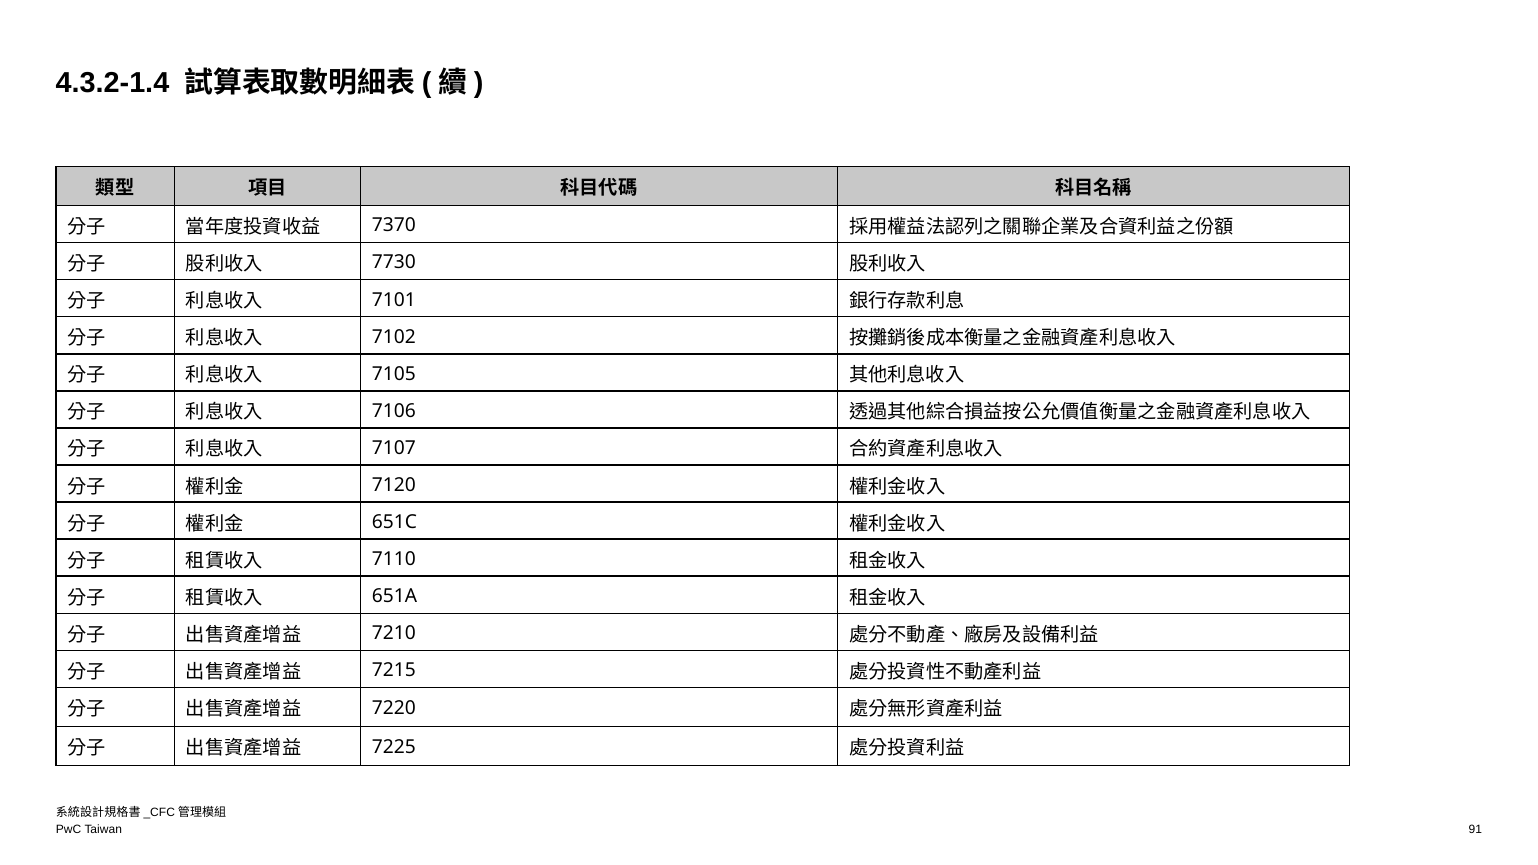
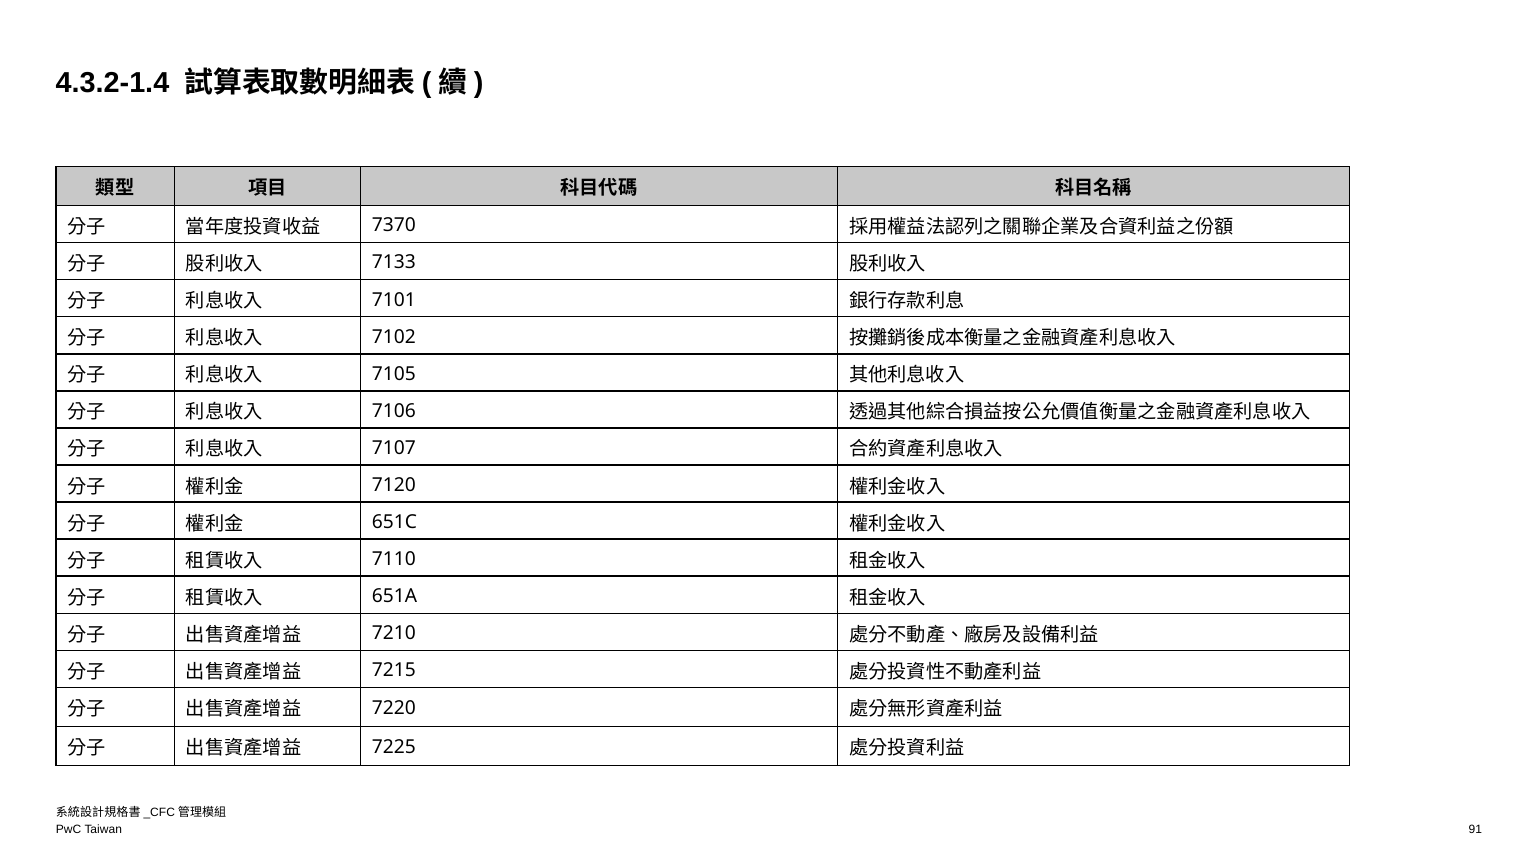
7730: 7730 -> 7133 (394, 263)
